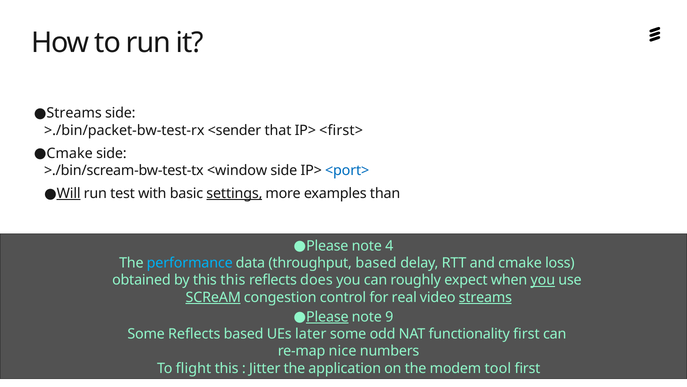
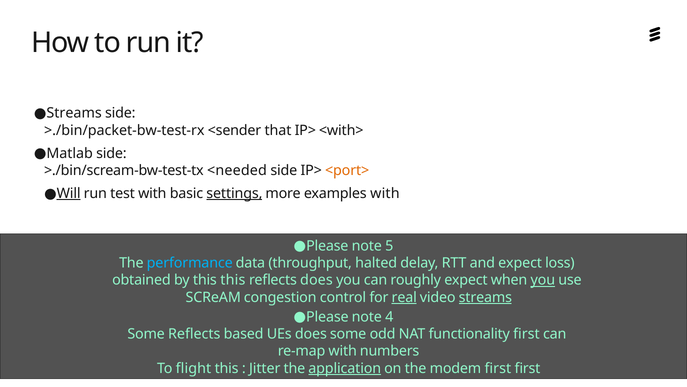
<first>: <first> -> <with> (341, 130)
Cmake: Cmake -> Matlab (70, 153)
<window: <window -> <needed (237, 170)
<port> colour: blue -> orange (347, 170)
examples than: than -> with (385, 193)
4: 4 -> 5 (389, 245)
throughput based: based -> halted (376, 263)
and cmake: cmake -> expect (520, 263)
SCReAM underline: present -> none (213, 297)
real underline: none -> present (404, 297)
Please underline: present -> none (327, 316)
9: 9 -> 4 (389, 316)
UEs later: later -> does (311, 334)
re-map nice: nice -> with (343, 351)
application underline: none -> present (345, 368)
modem tool: tool -> first (498, 368)
